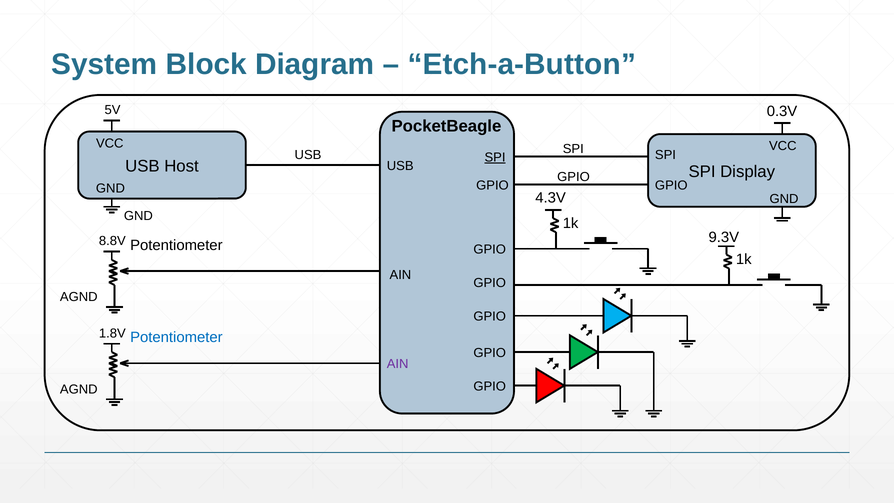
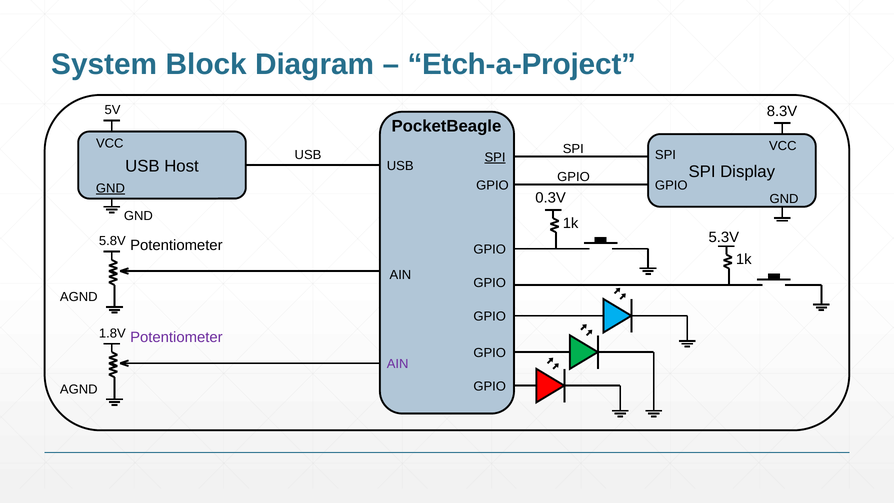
Etch-a-Button: Etch-a-Button -> Etch-a-Project (522, 64)
0.3V: 0.3V -> 8.3V (782, 111)
GND underline: none -> present (110, 188)
4.3V: 4.3V -> 0.3V (551, 198)
9.3V: 9.3V -> 5.3V (724, 237)
8.8V: 8.8V -> 5.8V (112, 241)
Potentiometer colour: blue -> purple (176, 337)
